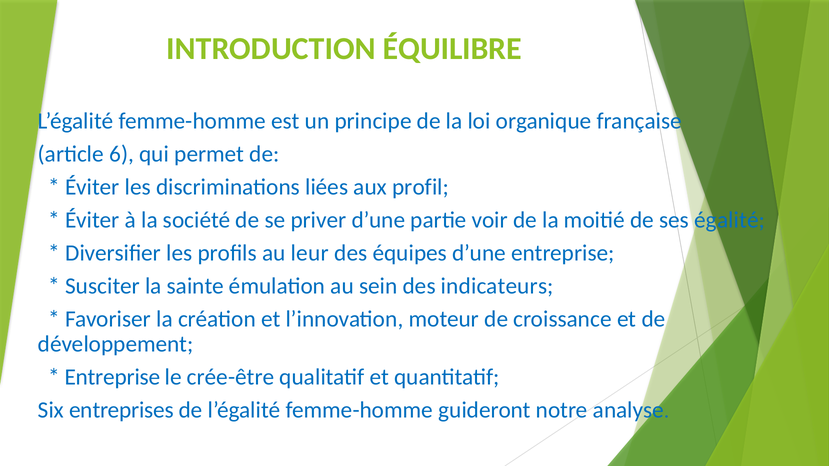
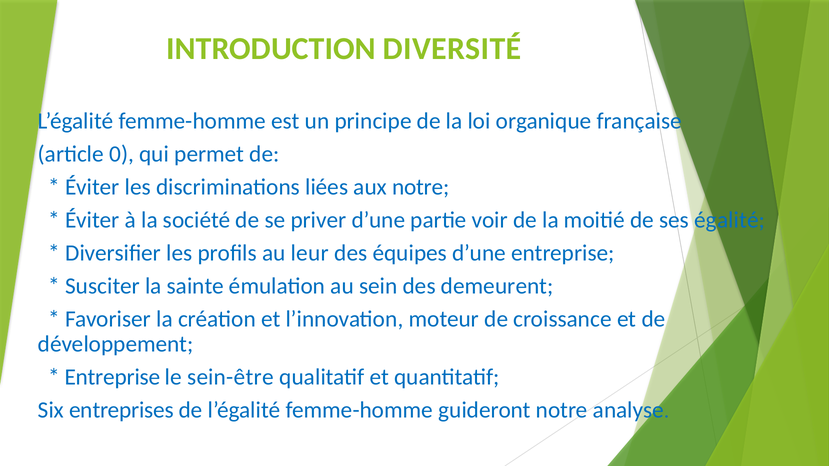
ÉQUILIBRE: ÉQUILIBRE -> DIVERSITÉ (452, 49)
6: 6 -> 0 (122, 154)
aux profil: profil -> notre (421, 187)
indicateurs: indicateurs -> demeurent (497, 286)
crée-être: crée-être -> sein-être (230, 377)
